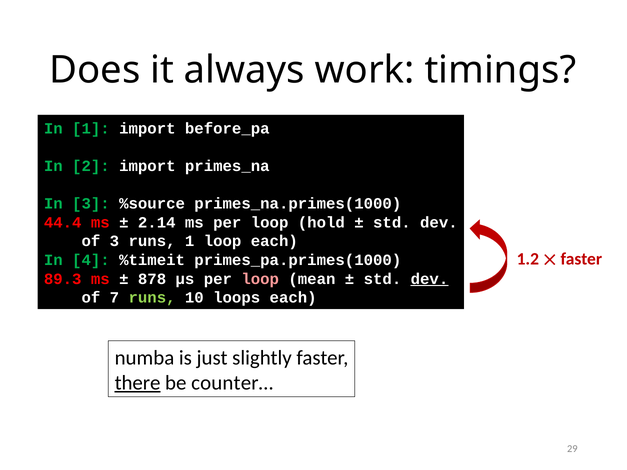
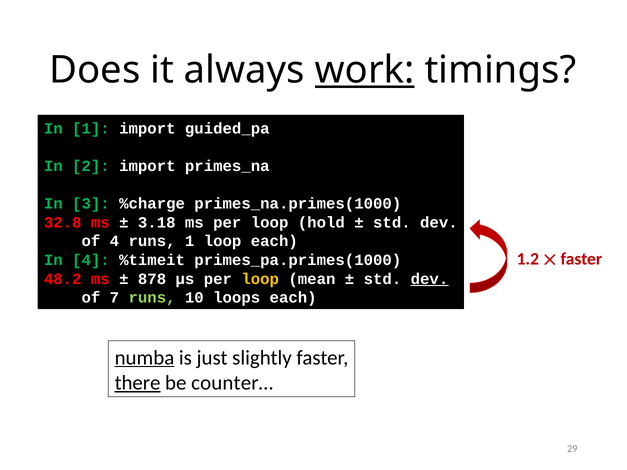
work underline: none -> present (365, 70)
before_pa: before_pa -> guided_pa (227, 129)
%source: %source -> %charge (152, 204)
44.4: 44.4 -> 32.8 (63, 223)
2.14: 2.14 -> 3.18 (157, 223)
of 3: 3 -> 4 (114, 241)
89.3: 89.3 -> 48.2 (63, 279)
loop colour: pink -> yellow (260, 279)
numba underline: none -> present (144, 358)
